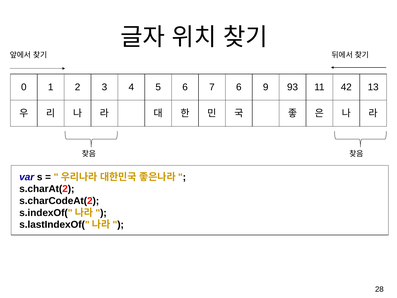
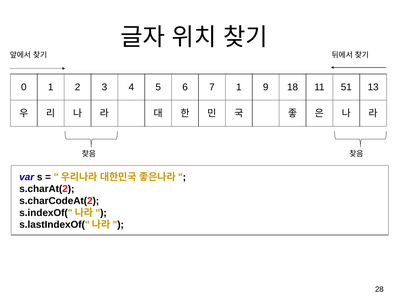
7 6: 6 -> 1 (239, 87)
93: 93 -> 18 (293, 87)
42: 42 -> 51 (346, 87)
